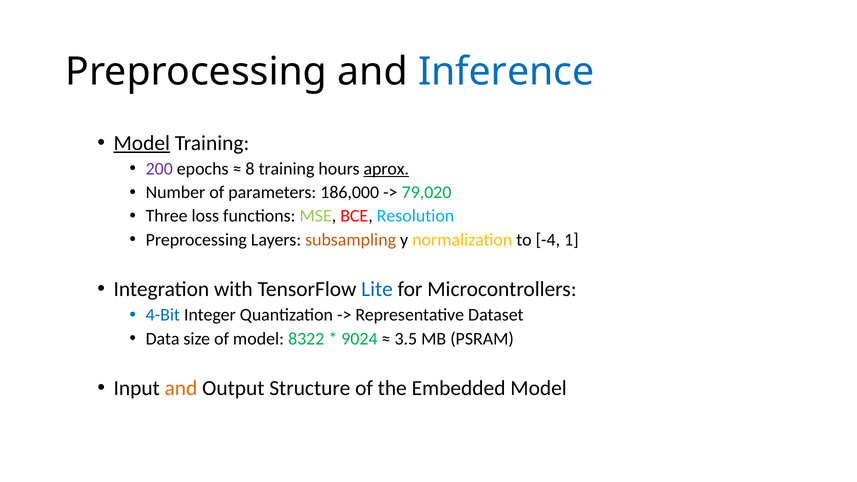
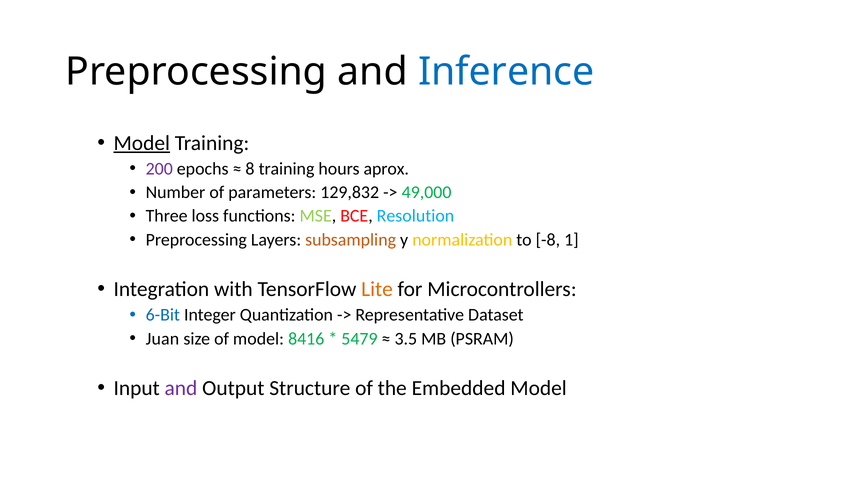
aprox underline: present -> none (386, 169)
186,000: 186,000 -> 129,832 (350, 192)
79,020: 79,020 -> 49,000 (427, 192)
-4: -4 -> -8 (548, 240)
Lite colour: blue -> orange (377, 289)
4-Bit: 4-Bit -> 6-Bit (163, 315)
Data: Data -> Juan (162, 339)
8322: 8322 -> 8416 (306, 339)
9024: 9024 -> 5479 (359, 339)
and colour: orange -> purple (181, 388)
